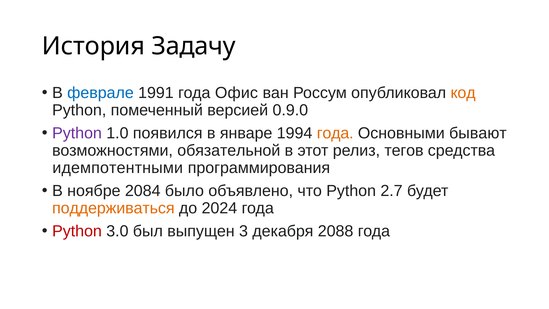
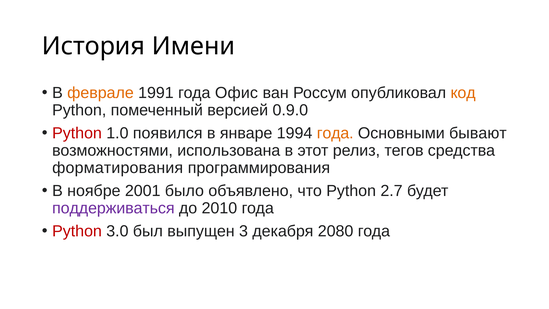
Задачу: Задачу -> Имени (193, 46)
феврале colour: blue -> orange (100, 93)
Python colour: purple -> red (77, 133)
обязательной: обязательной -> использована (229, 150)
идемпотентными: идемпотентными -> форматирования (118, 168)
2084: 2084 -> 2001 (143, 191)
поддерживаться colour: orange -> purple (113, 208)
2024: 2024 -> 2010 (219, 208)
2088: 2088 -> 2080 (336, 231)
